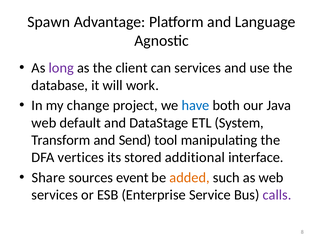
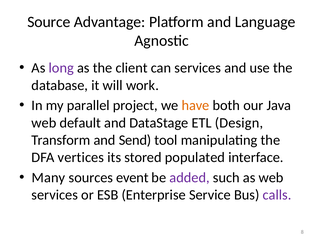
Spawn: Spawn -> Source (49, 22)
change: change -> parallel (88, 105)
have colour: blue -> orange (195, 105)
System: System -> Design (239, 122)
additional: additional -> populated (195, 157)
Share: Share -> Many (48, 177)
added colour: orange -> purple (190, 177)
